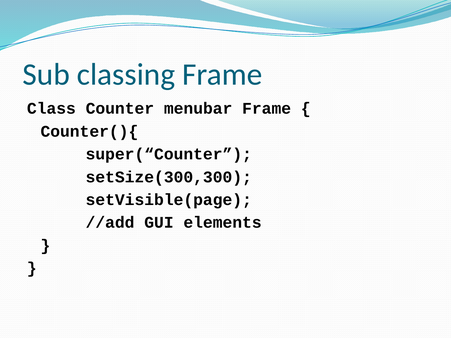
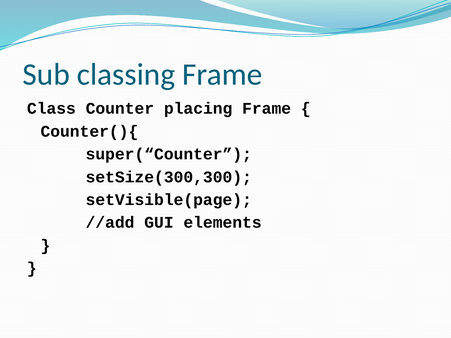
menubar: menubar -> placing (198, 109)
